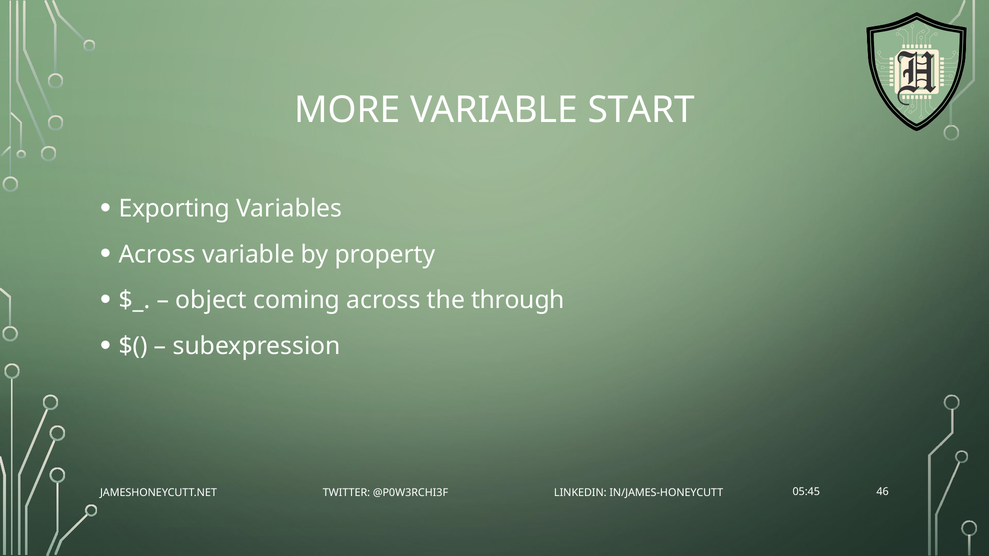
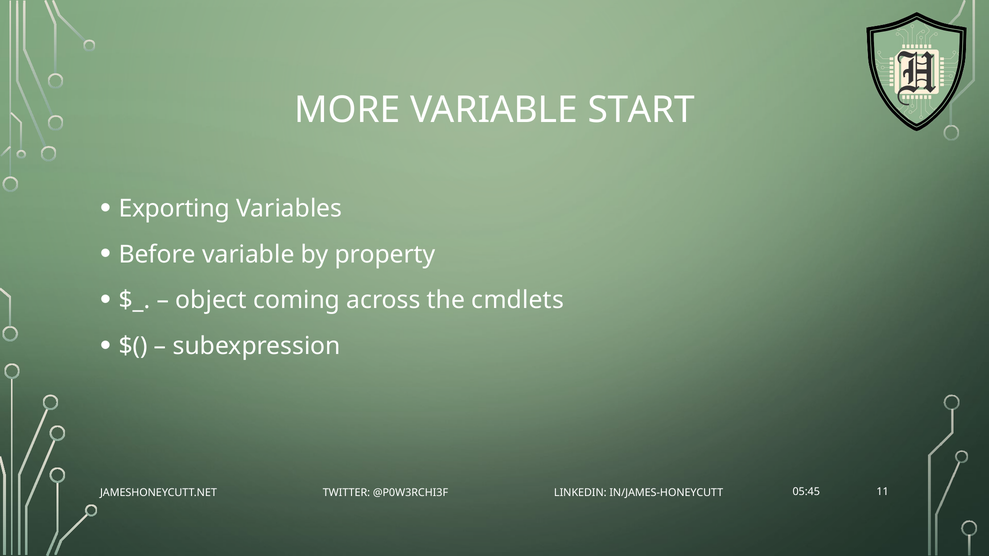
Across: Across -> Before (157, 255)
through: through -> cmdlets (518, 301)
46: 46 -> 11 (883, 492)
